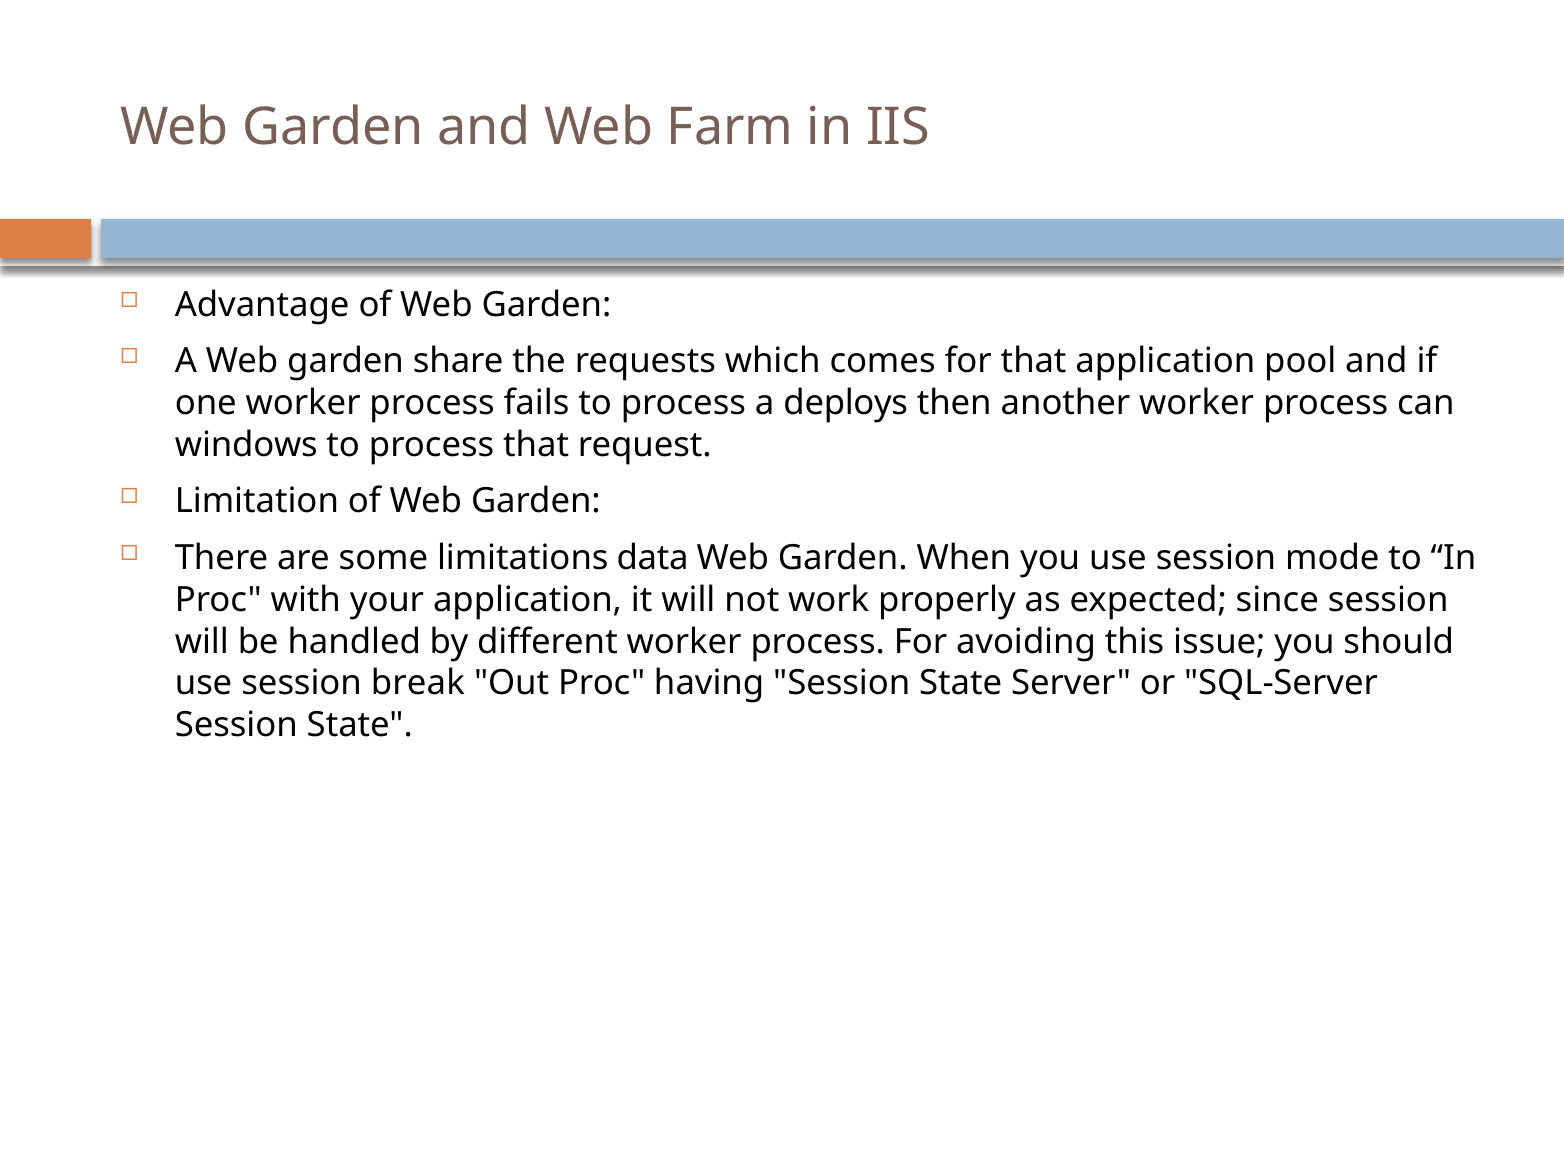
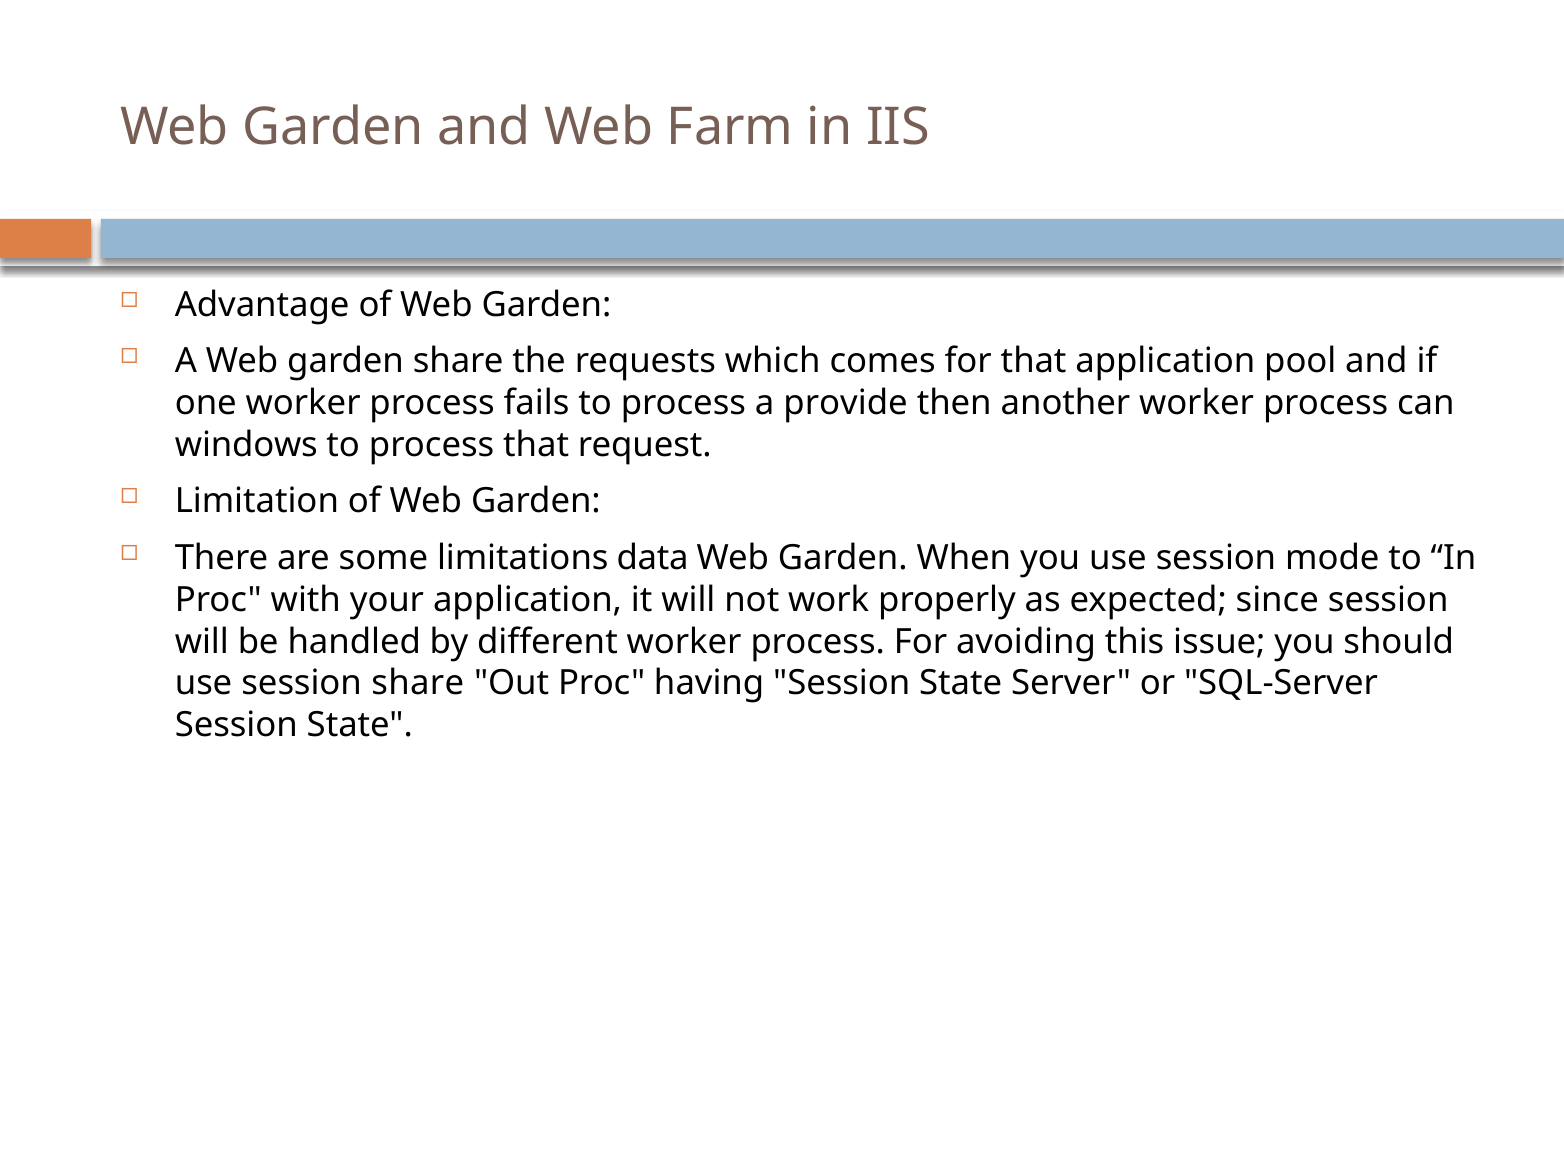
deploys: deploys -> provide (846, 403)
session break: break -> share (418, 683)
